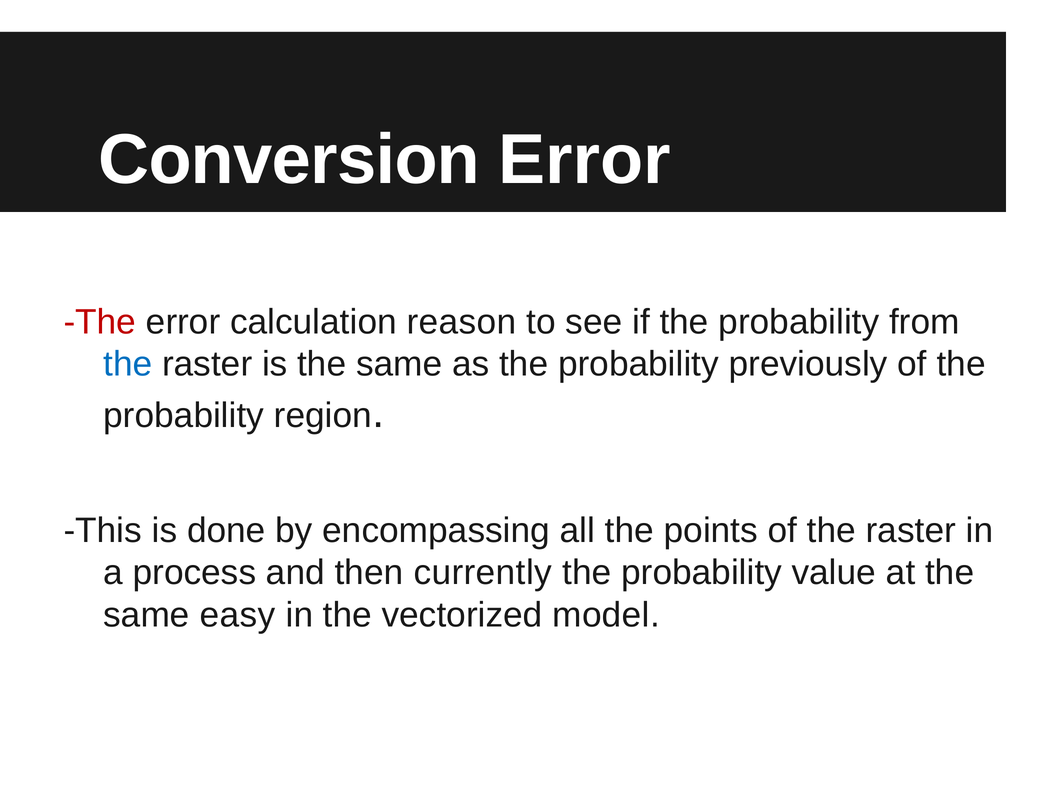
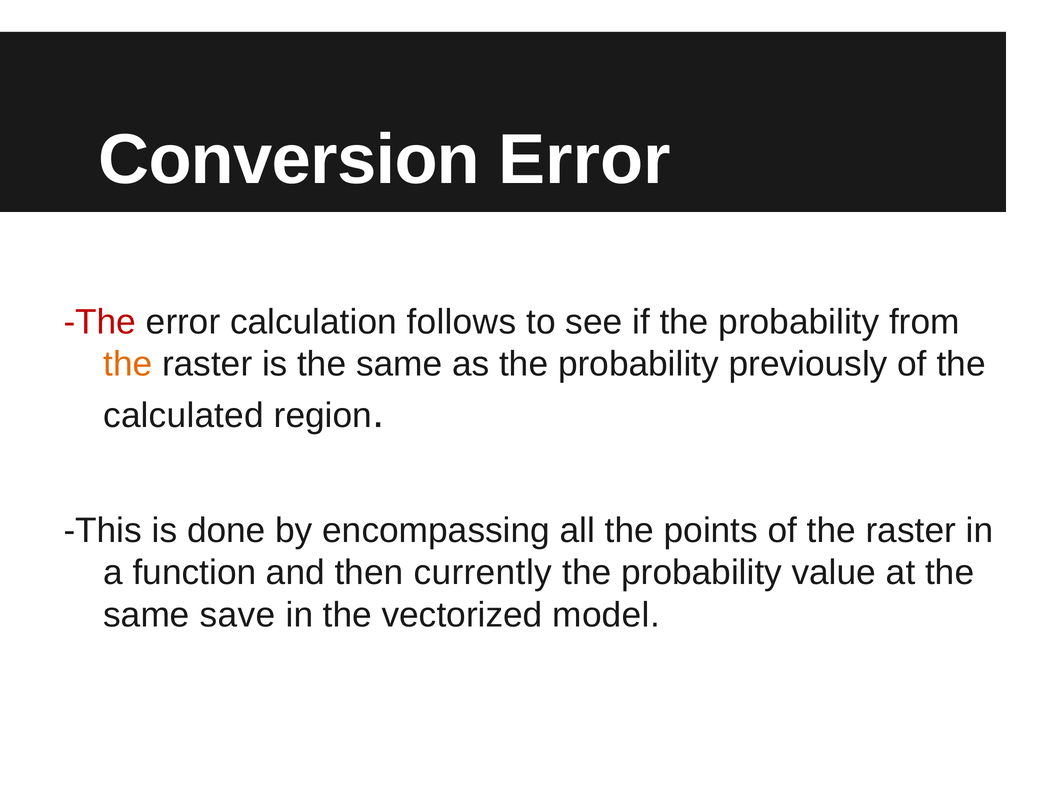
reason: reason -> follows (461, 322)
the colour: blue -> orange (128, 364)
probability: probability -> calculated (184, 415)
process: process -> function (194, 572)
easy: easy -> save (237, 615)
